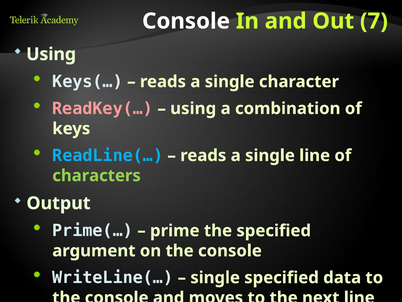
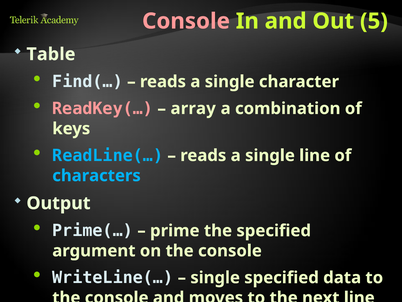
Console colour: white -> pink (186, 21)
7: 7 -> 5 (374, 21)
Using: Using -> Table (51, 54)
Keys(…: Keys(… -> Find(… (88, 82)
using: using -> array (193, 108)
characters colour: light green -> light blue (97, 175)
